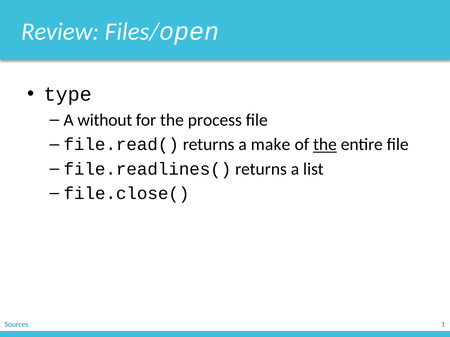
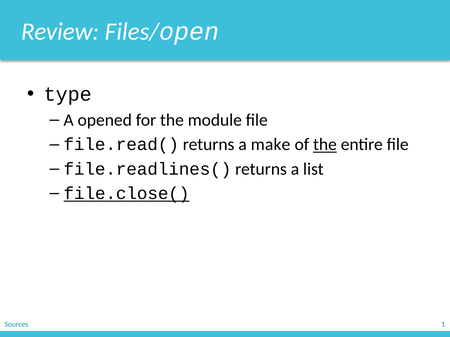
without: without -> opened (105, 120)
process: process -> module (215, 120)
file.close( underline: none -> present (126, 194)
